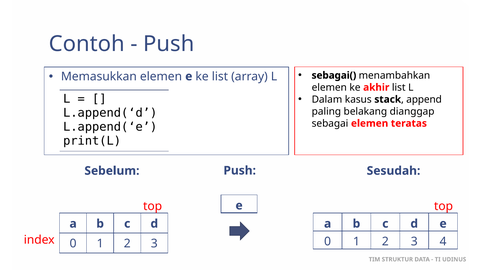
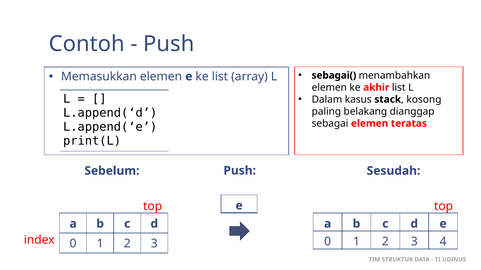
append: append -> kosong (424, 100)
